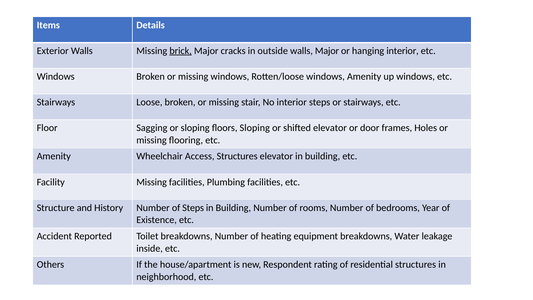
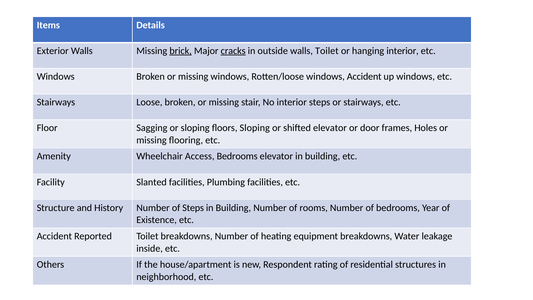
cracks underline: none -> present (233, 51)
walls Major: Major -> Toilet (327, 51)
windows Amenity: Amenity -> Accident (364, 76)
Access Structures: Structures -> Bedrooms (237, 156)
Facility Missing: Missing -> Slanted (152, 182)
